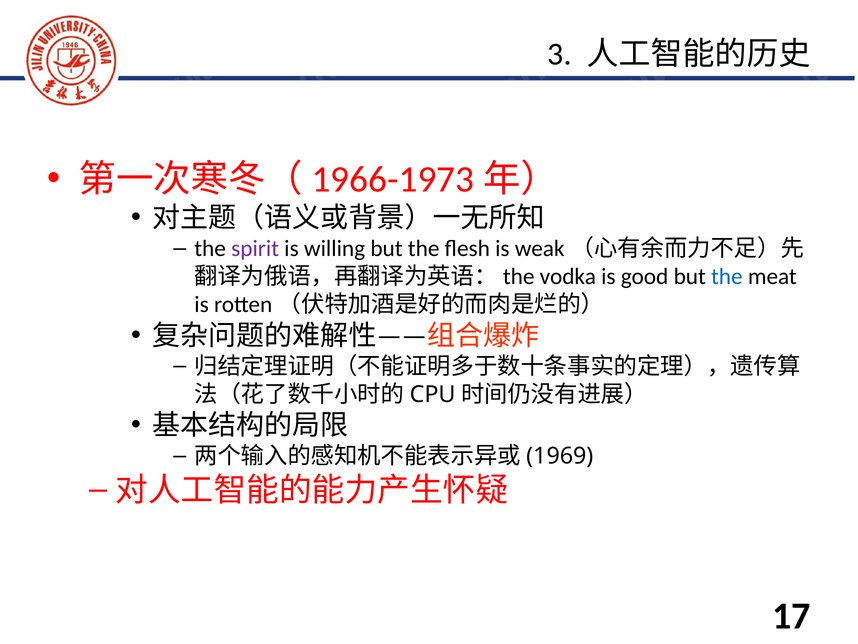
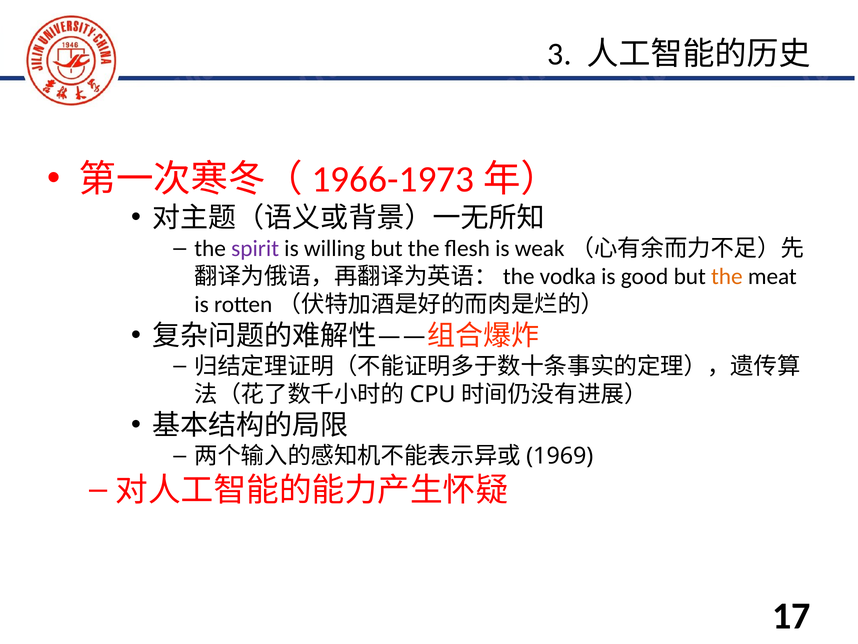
the colour: blue -> orange (727, 276)
